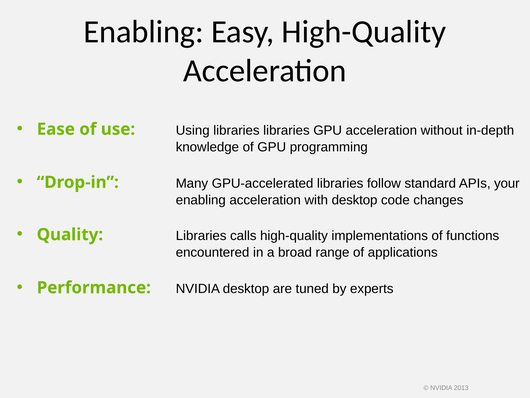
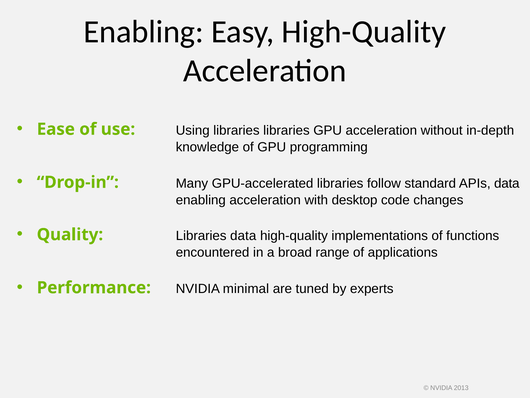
APIs your: your -> data (507, 183)
Libraries calls: calls -> data (243, 236)
NVIDIA desktop: desktop -> minimal (246, 289)
